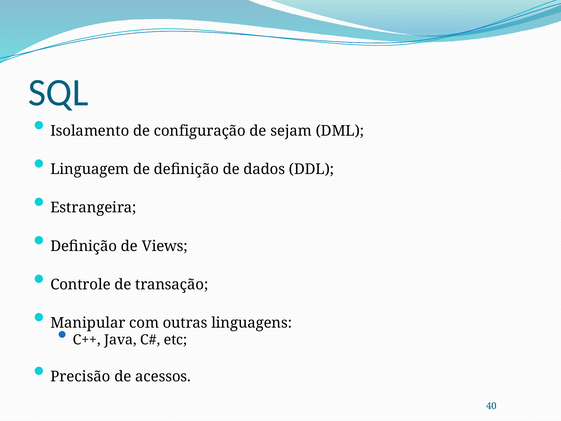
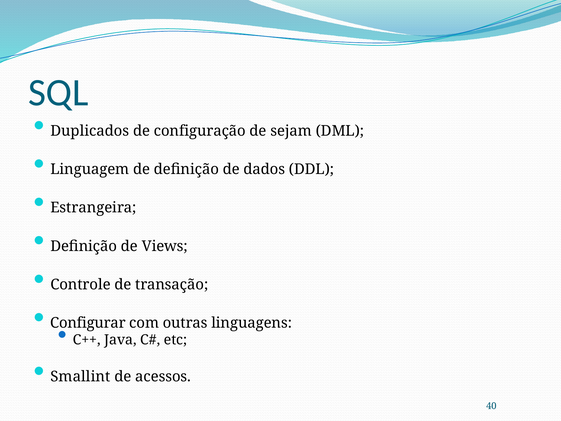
Isolamento: Isolamento -> Duplicados (90, 131)
Manipular: Manipular -> Configurar (88, 323)
Precisão: Precisão -> Smallint (80, 377)
